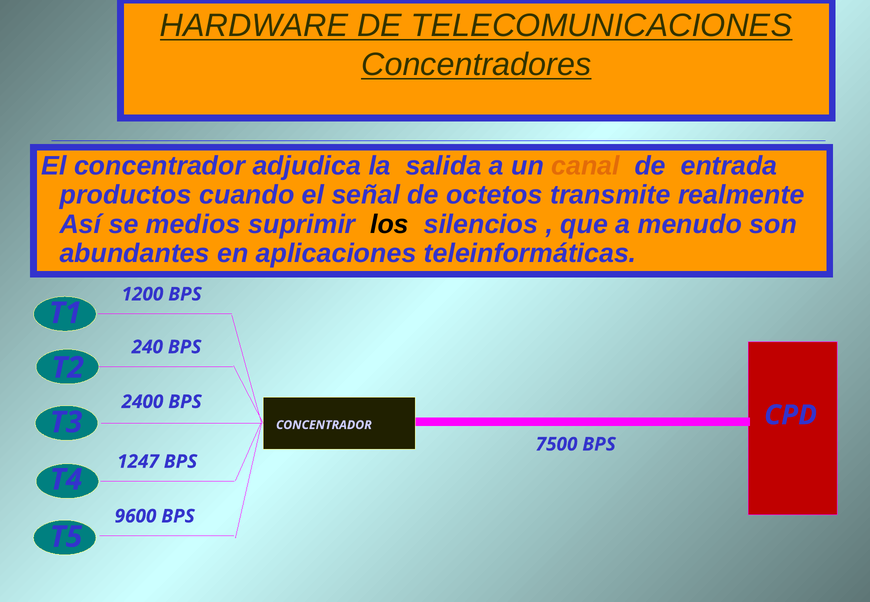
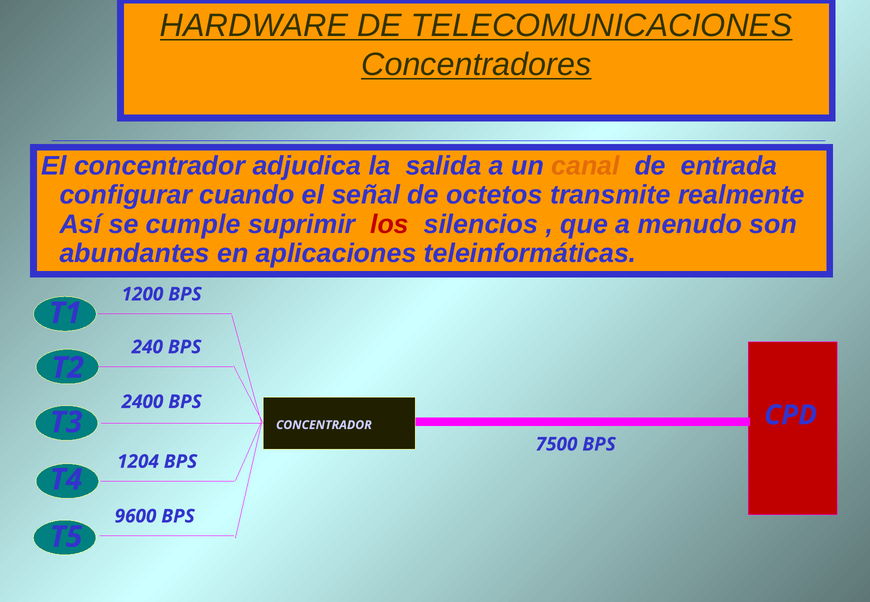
productos: productos -> configurar (126, 195)
medios: medios -> cumple (193, 224)
los colour: black -> red (390, 224)
1247: 1247 -> 1204 (138, 462)
